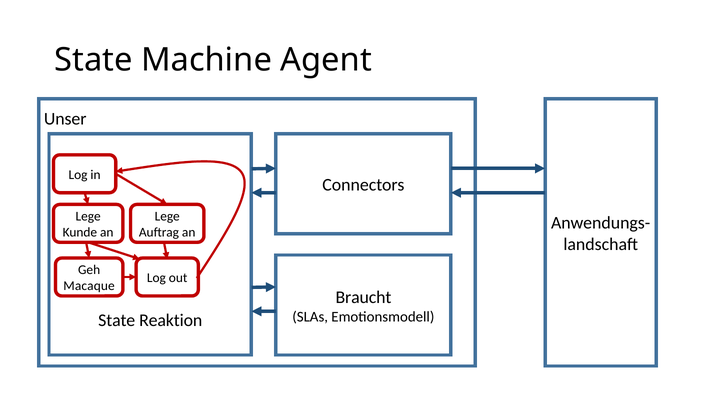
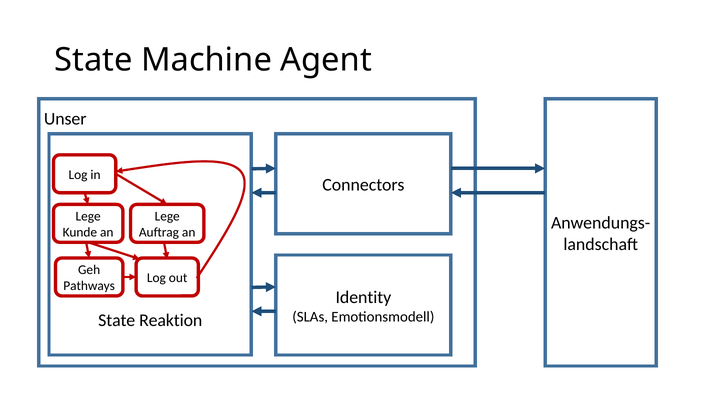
Macaque: Macaque -> Pathways (89, 286)
Braucht: Braucht -> Identity (363, 297)
